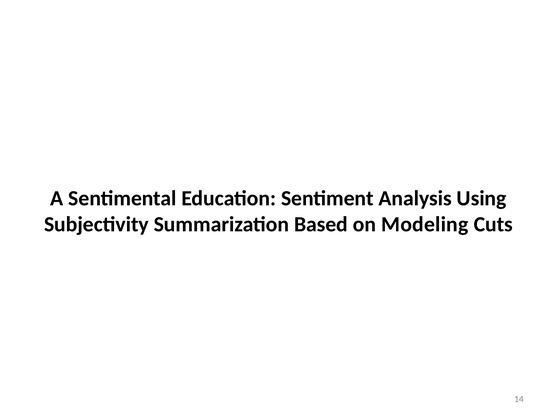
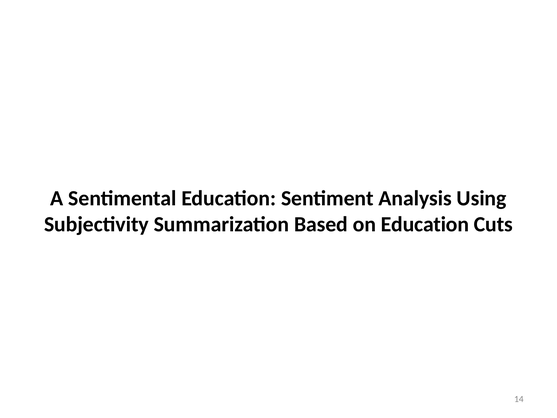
on Modeling: Modeling -> Education (425, 224)
